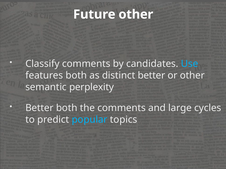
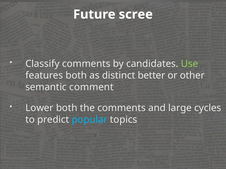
Future other: other -> scree (136, 14)
Use colour: light blue -> light green (190, 64)
perplexity: perplexity -> comment (91, 87)
Better: Better -> Lower (39, 108)
